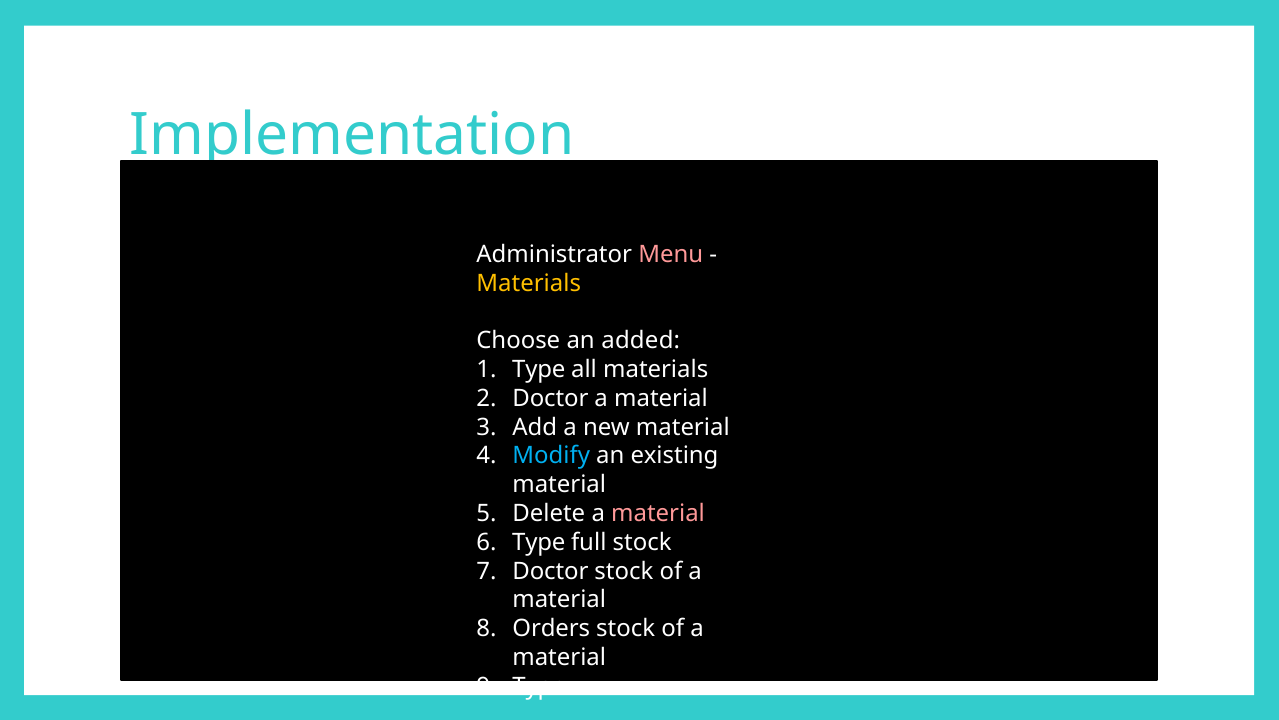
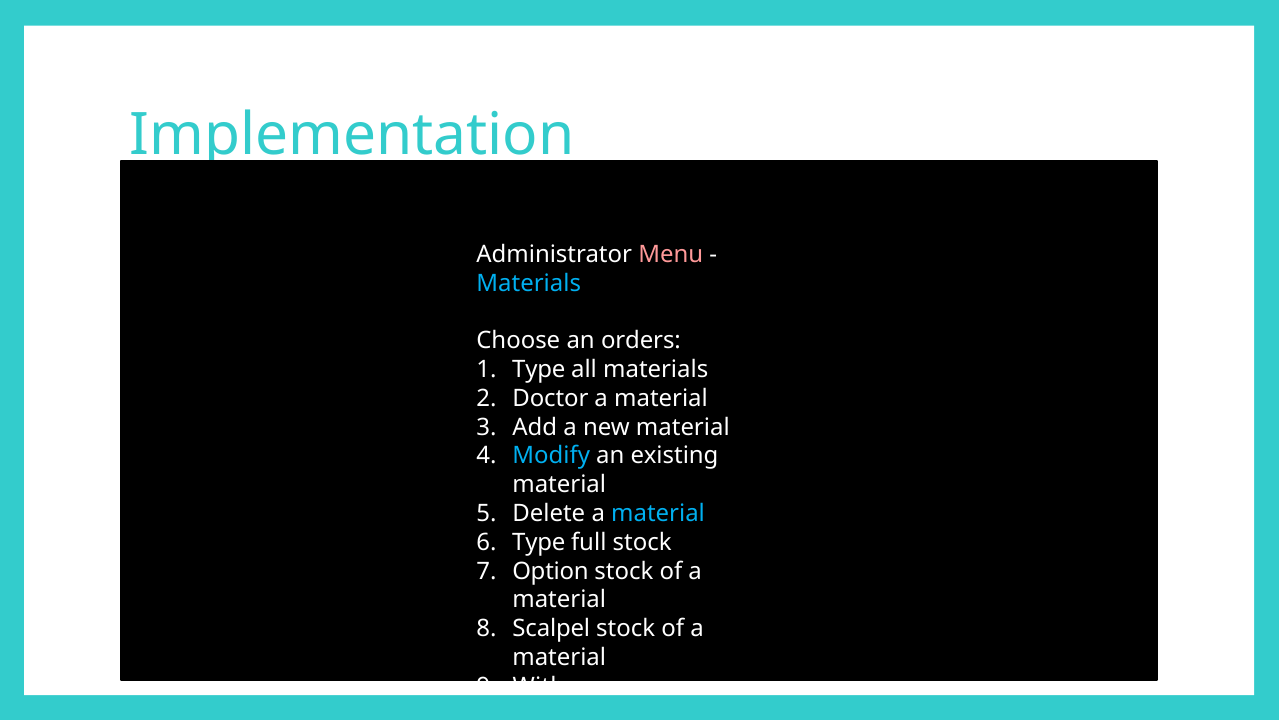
Materials colour: yellow -> light blue (529, 283)
added: added -> orders (641, 341)
material colour: pink -> light blue (658, 513)
Doctor: Doctor -> Option (550, 571)
Orders: Orders -> Scalpel (551, 628)
Type: Type -> With (539, 686)
